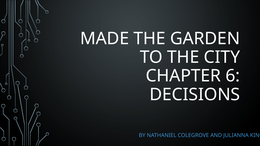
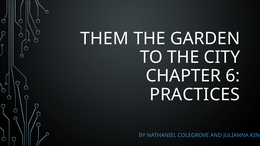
MADE: MADE -> THEM (104, 39)
DECISIONS: DECISIONS -> PRACTICES (195, 95)
